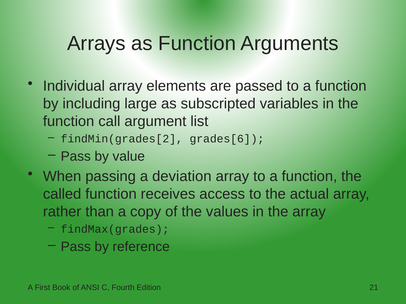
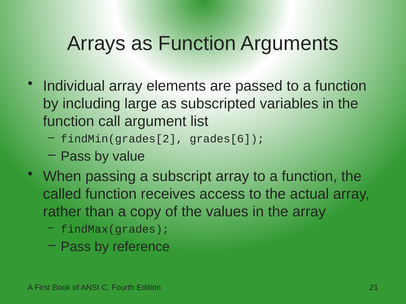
deviation: deviation -> subscript (182, 177)
